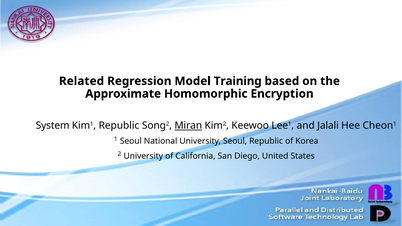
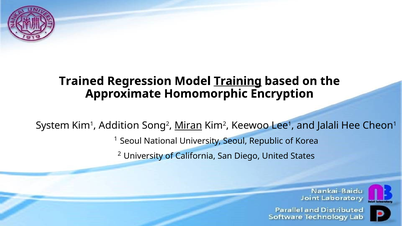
Related: Related -> Trained (82, 81)
Training underline: none -> present (238, 81)
Kim1 Republic: Republic -> Addition (119, 126)
